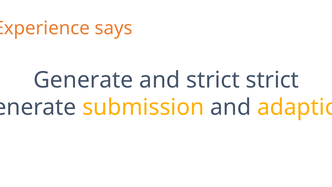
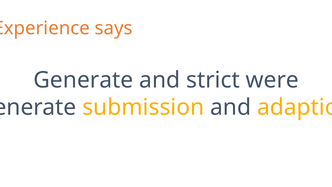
strict strict: strict -> were (272, 80)
